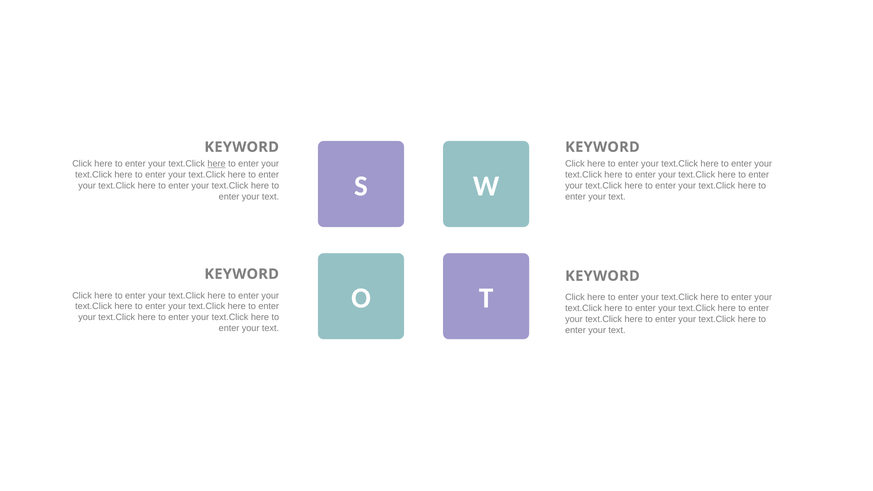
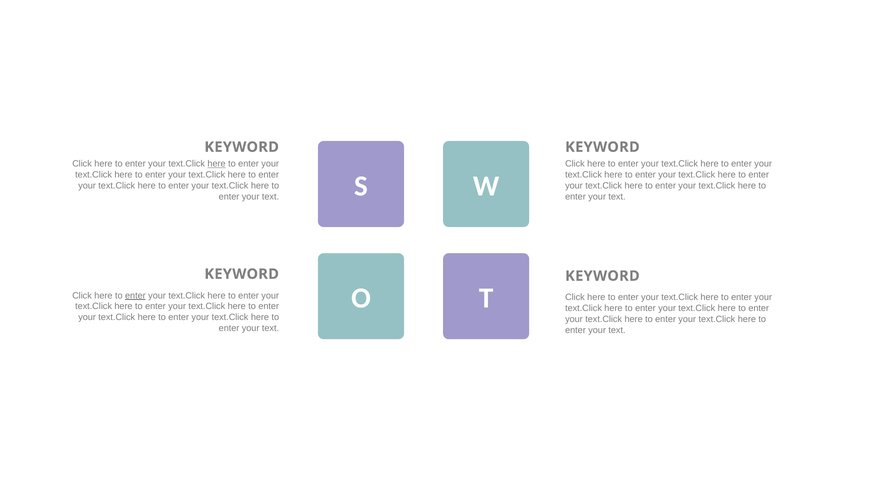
enter underline: none -> present (135, 296)
